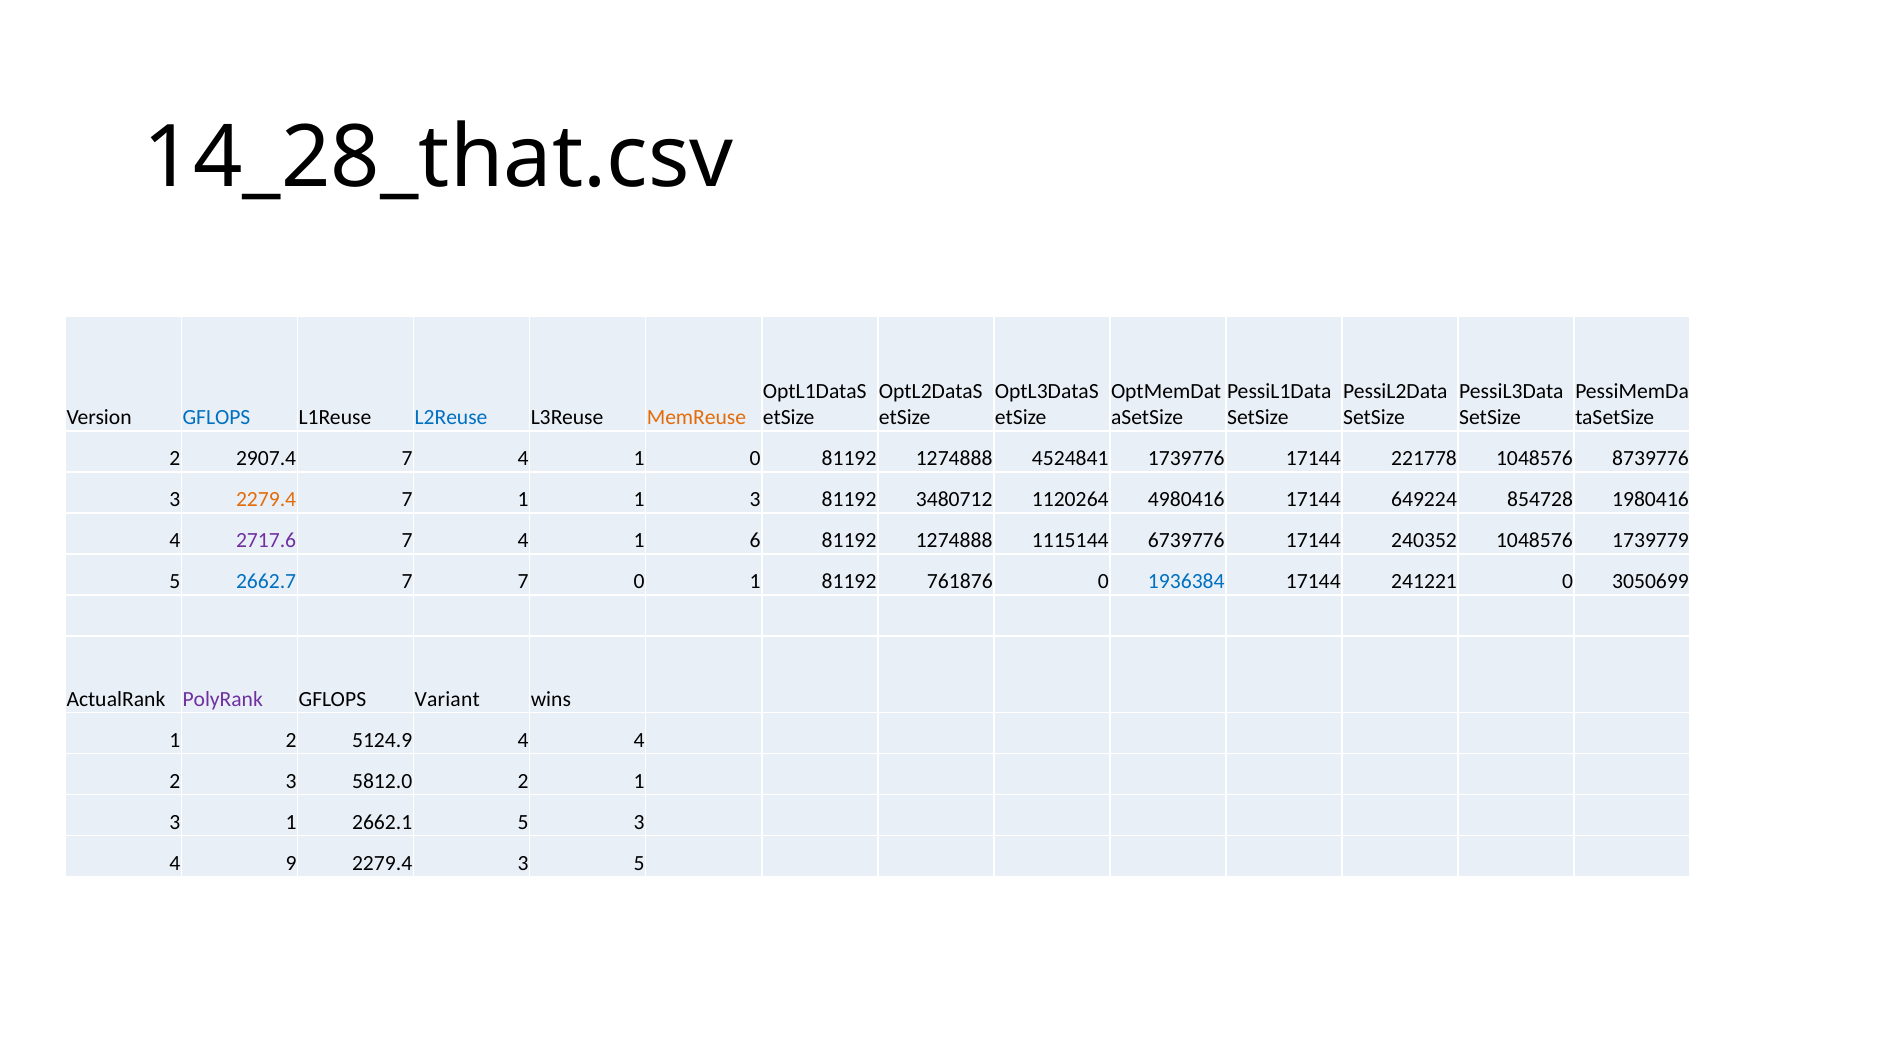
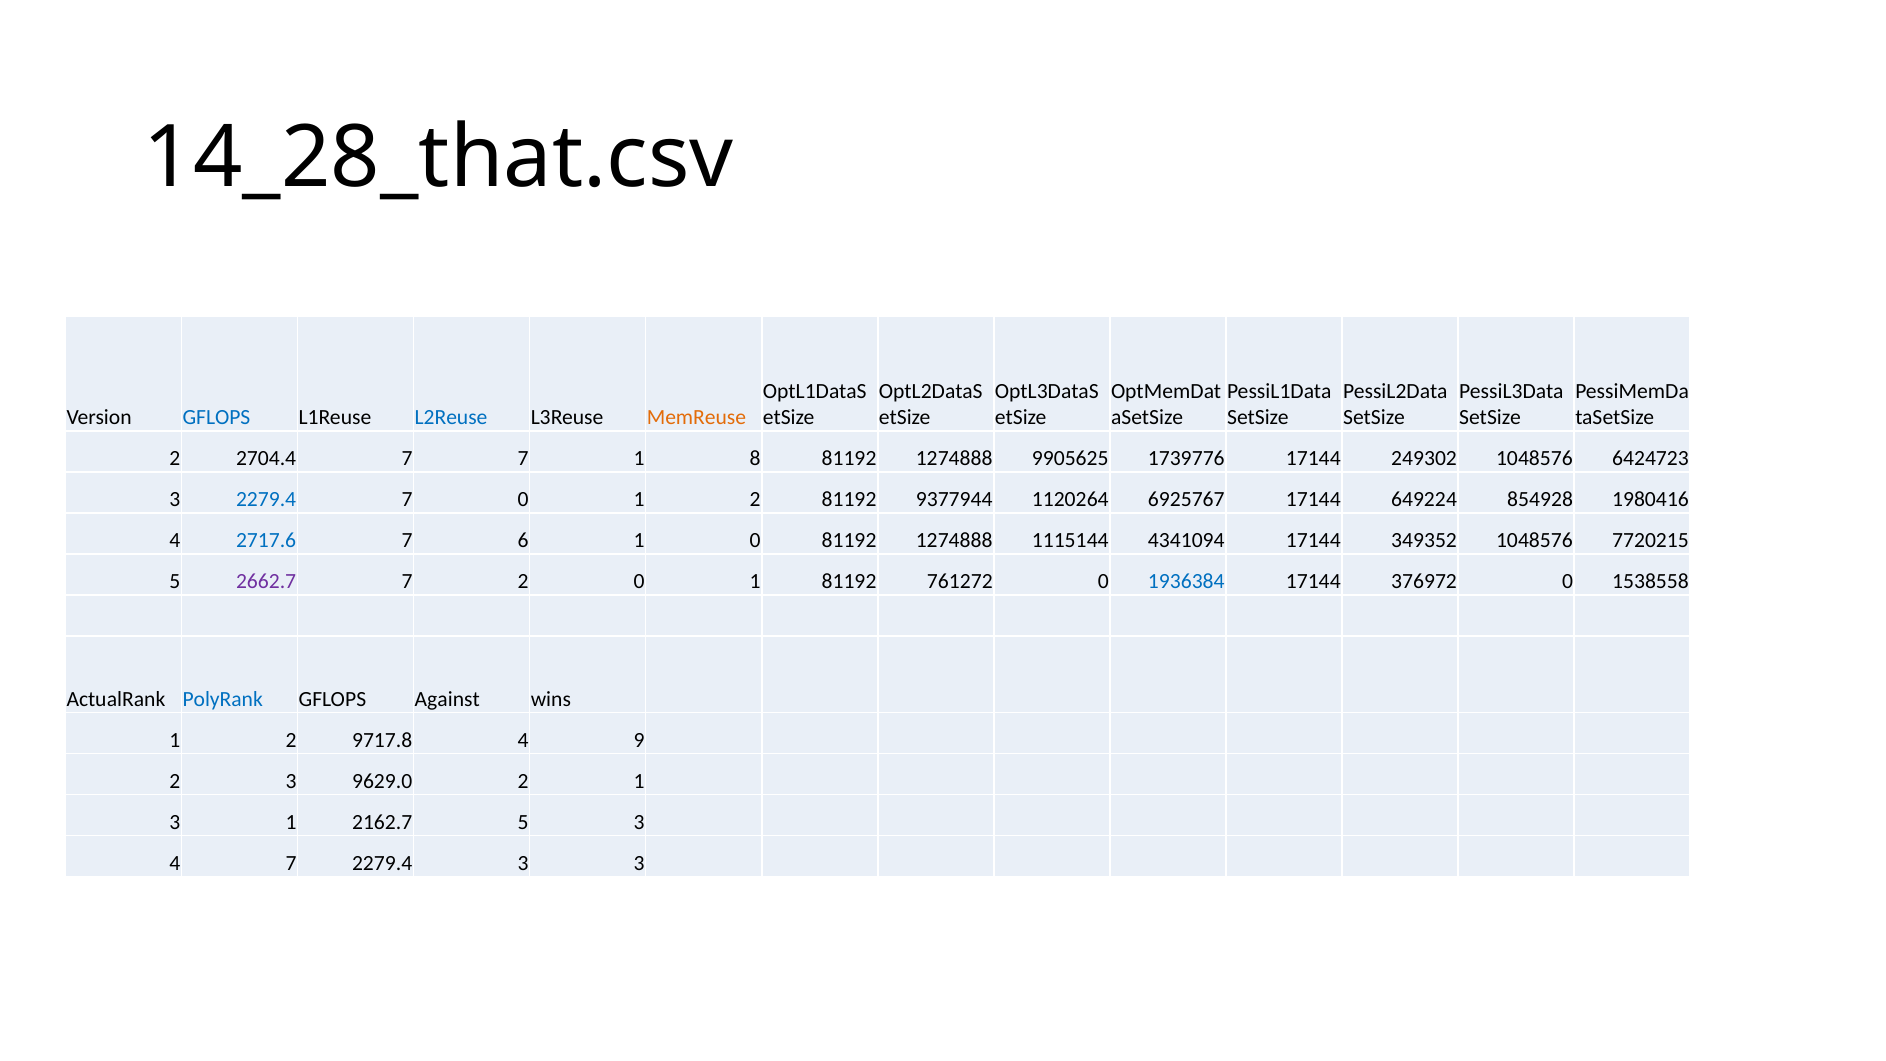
2907.4: 2907.4 -> 2704.4 (266, 459)
4: 4 -> 7 (523, 459)
1 0: 0 -> 8 (755, 459)
4524841: 4524841 -> 9905625 (1070, 459)
221778: 221778 -> 249302 (1424, 459)
8739776: 8739776 -> 6424723 (1651, 459)
2279.4 colour: orange -> blue (266, 500)
7 1: 1 -> 0 (523, 500)
3: 3 -> 2 (755, 500)
3480712: 3480712 -> 9377944 (954, 500)
4980416: 4980416 -> 6925767 (1186, 500)
854728: 854728 -> 854928 (1540, 500)
2717.6 colour: purple -> blue (266, 541)
4: 4 -> 6 (523, 541)
1 6: 6 -> 0 (755, 541)
6739776: 6739776 -> 4341094 (1186, 541)
240352: 240352 -> 349352 (1424, 541)
1739779: 1739779 -> 7720215 (1651, 541)
2662.7 colour: blue -> purple (266, 582)
7 7: 7 -> 2 (523, 582)
761876: 761876 -> 761272 (960, 582)
241221: 241221 -> 376972 (1424, 582)
3050699: 3050699 -> 1538558 (1651, 582)
PolyRank colour: purple -> blue (223, 699)
Variant: Variant -> Against (447, 699)
5124.9: 5124.9 -> 9717.8 (382, 740)
4 4: 4 -> 9 (639, 740)
5812.0: 5812.0 -> 9629.0 (382, 781)
2662.1: 2662.1 -> 2162.7 (382, 822)
4 9: 9 -> 7 (291, 863)
3 5: 5 -> 3 (639, 863)
